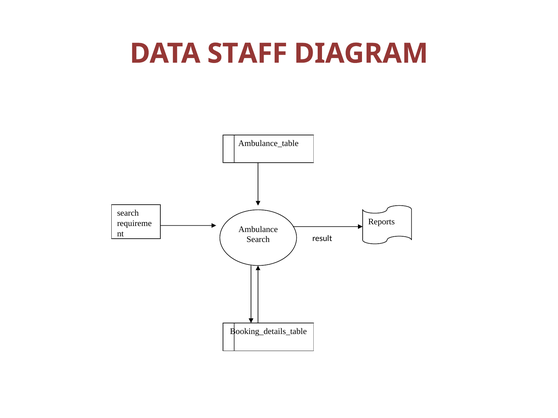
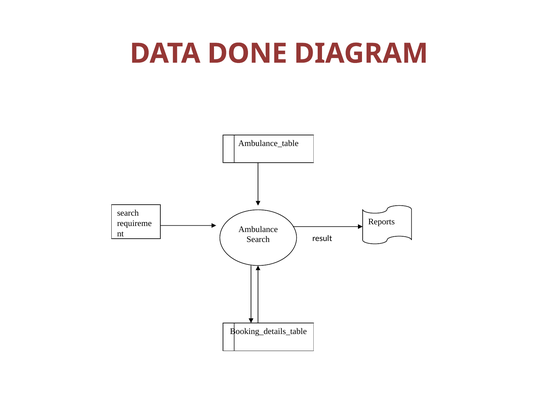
STAFF: STAFF -> DONE (247, 54)
